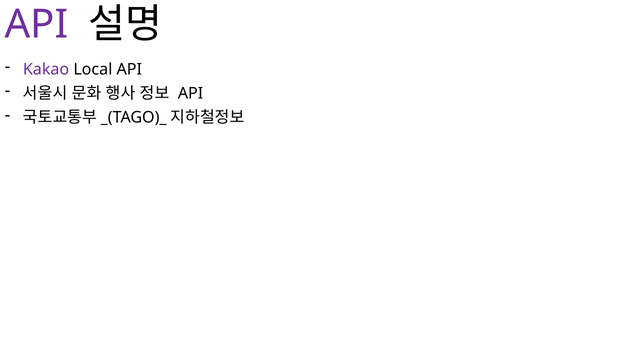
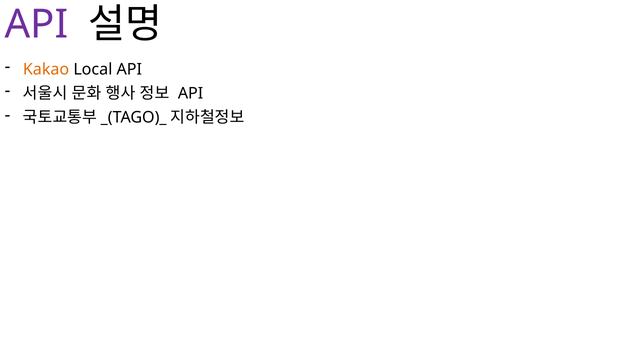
Kakao colour: purple -> orange (46, 69)
